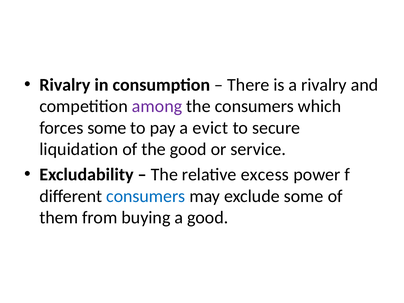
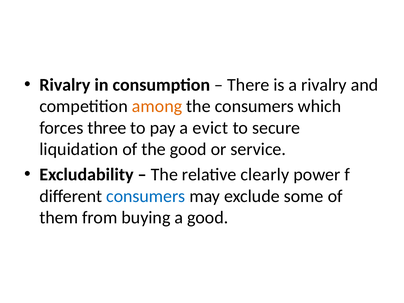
among colour: purple -> orange (157, 106)
forces some: some -> three (107, 128)
excess: excess -> clearly (265, 175)
